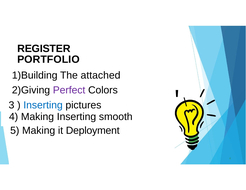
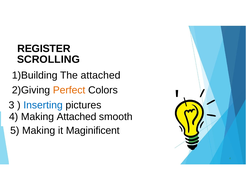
PORTFOLIO: PORTFOLIO -> SCROLLING (48, 59)
Perfect colour: purple -> orange (69, 90)
Making Inserting: Inserting -> Attached (77, 117)
Deployment: Deployment -> Maginificent (93, 131)
